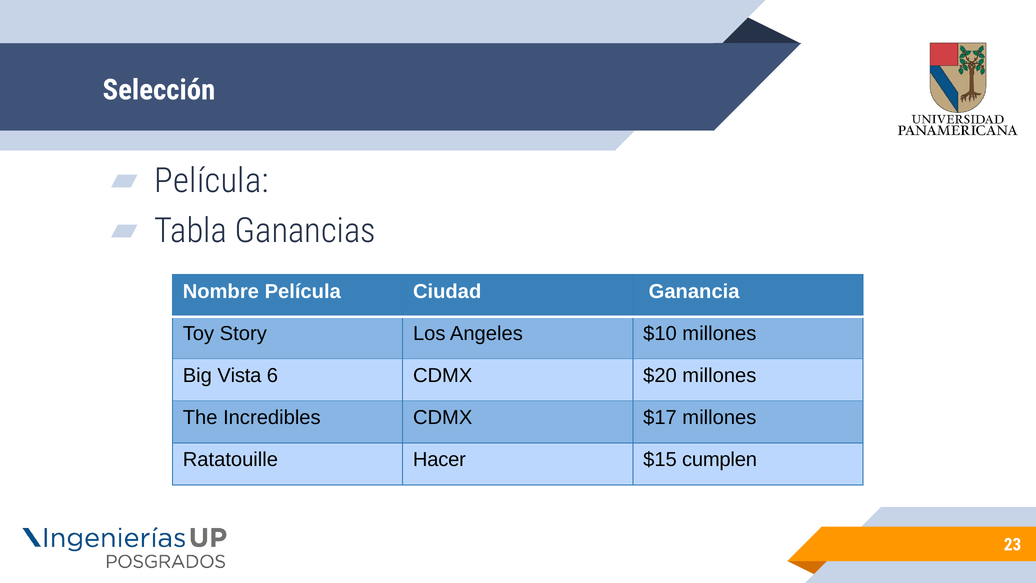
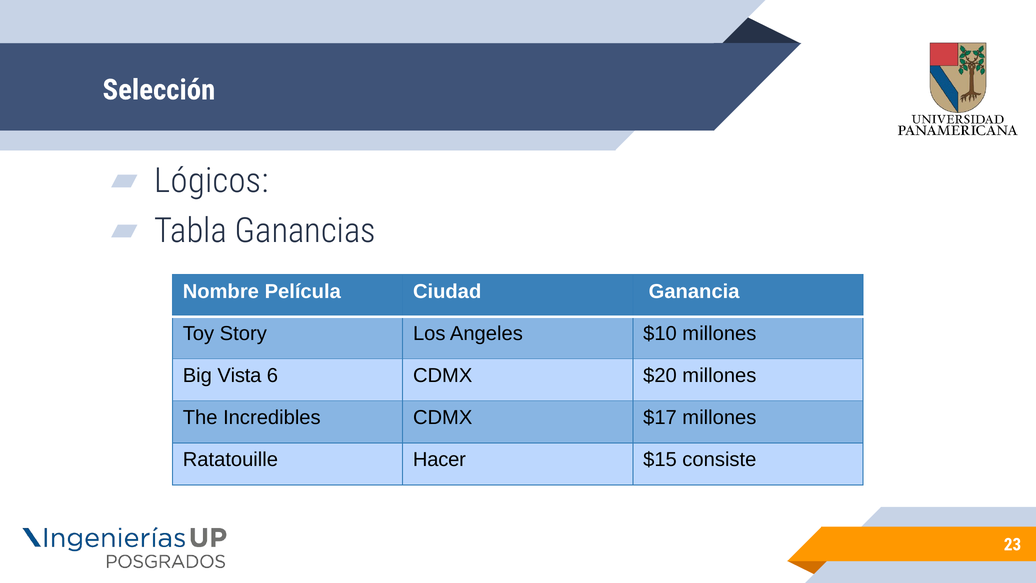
Película: Película -> Lógicos (211, 181)
cumplen: cumplen -> consiste (719, 459)
